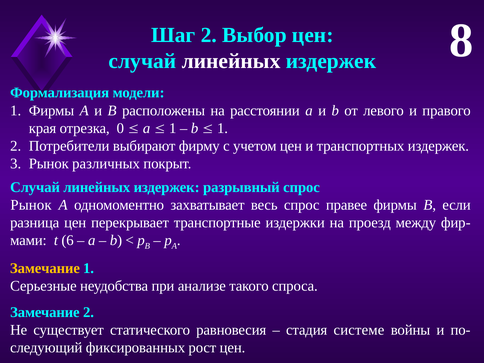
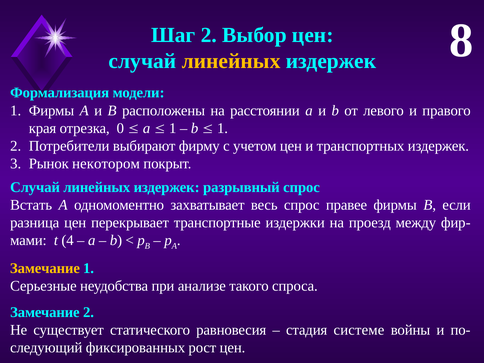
линейных colour: white -> yellow (231, 61)
различных: различных -> некотором (106, 164)
Рынок: Рынок -> Встать (31, 205)
6: 6 -> 4 (68, 240)
